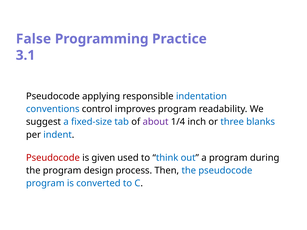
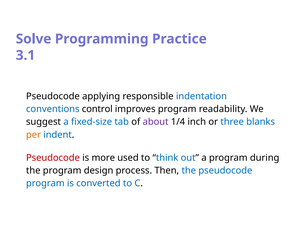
False: False -> Solve (34, 39)
per colour: black -> orange (33, 135)
given: given -> more (103, 158)
